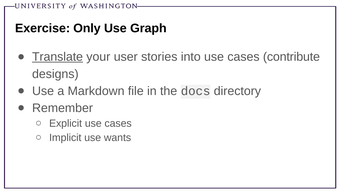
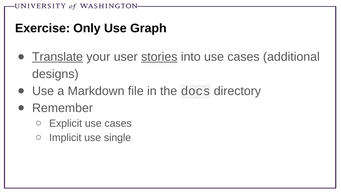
stories underline: none -> present (159, 57)
contribute: contribute -> additional (291, 57)
wants: wants -> single (118, 138)
